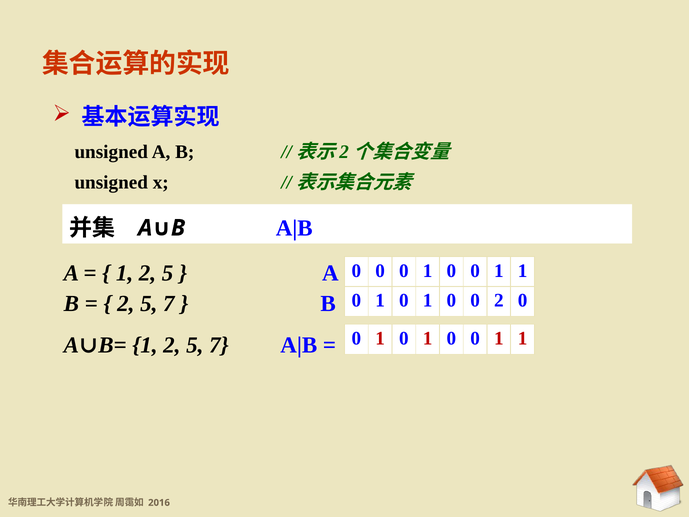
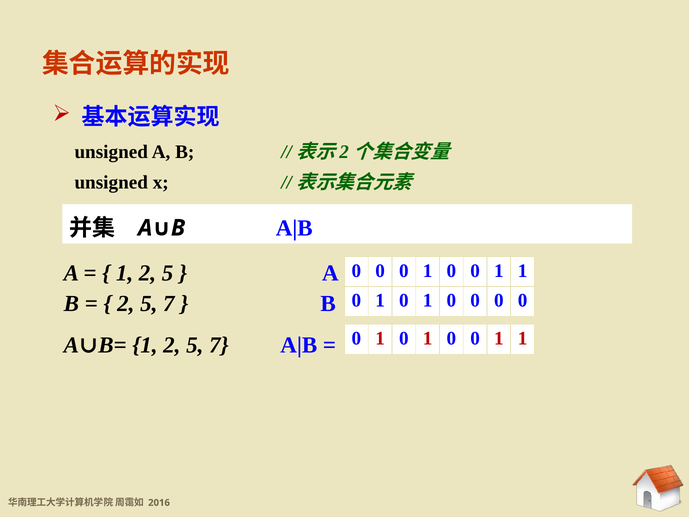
1 0 0 2: 2 -> 0 (499, 300)
